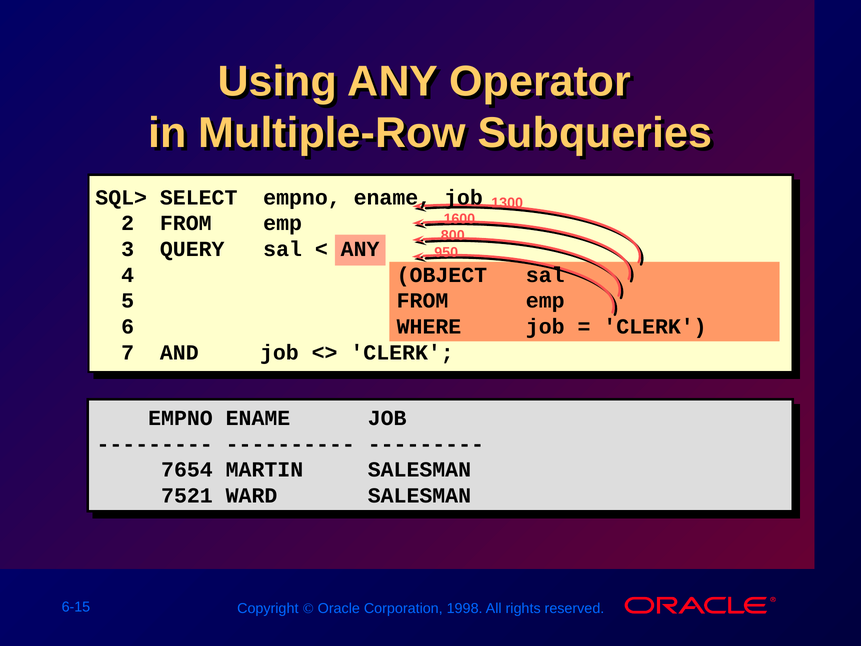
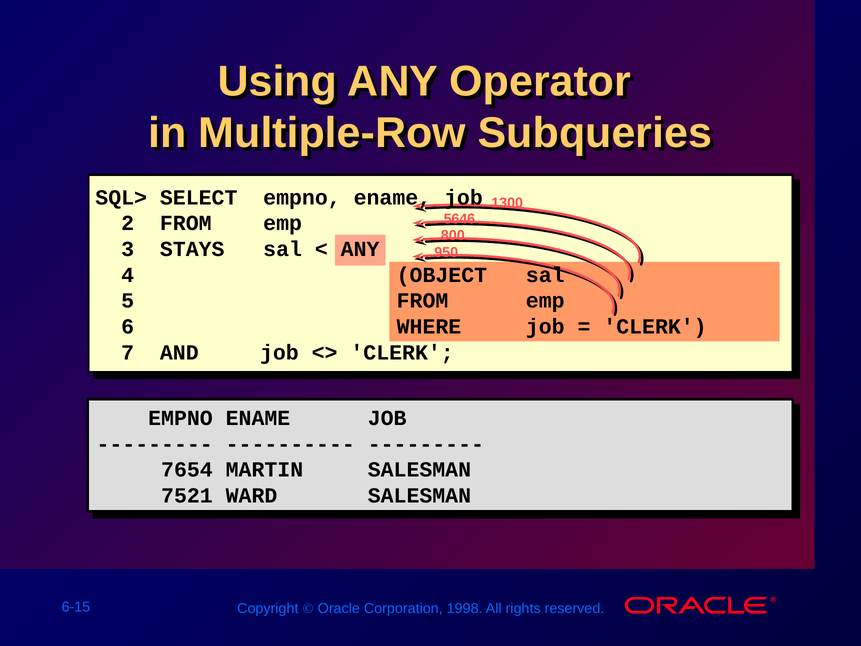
1600: 1600 -> 5646 (459, 219)
QUERY: QUERY -> STAYS (192, 249)
